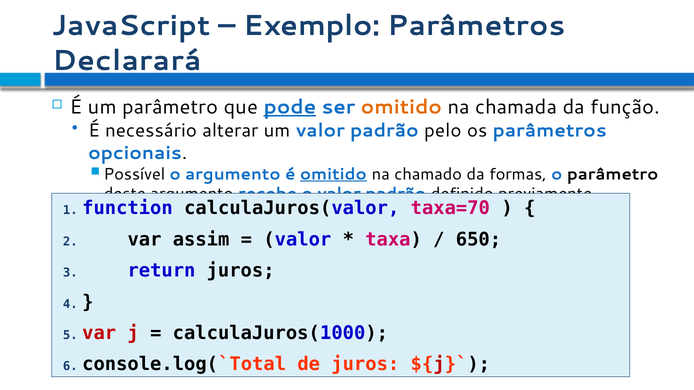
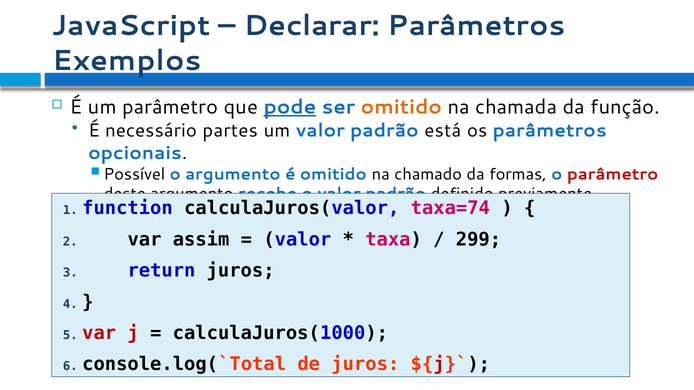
Exemplo: Exemplo -> Declarar (312, 26)
Declarará: Declarará -> Exemplos (127, 61)
alterar: alterar -> partes (230, 131)
pelo: pelo -> está (443, 131)
omitido underline: present -> none (333, 174)
parâmetro colour: black -> red (613, 174)
taxa=70: taxa=70 -> taxa=74 (450, 208)
650: 650 -> 299 (478, 240)
